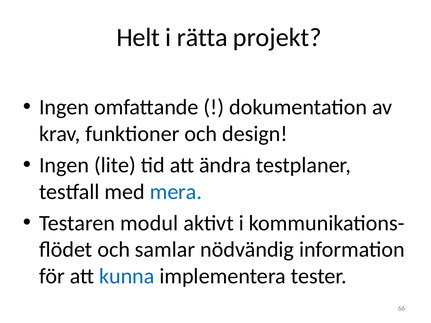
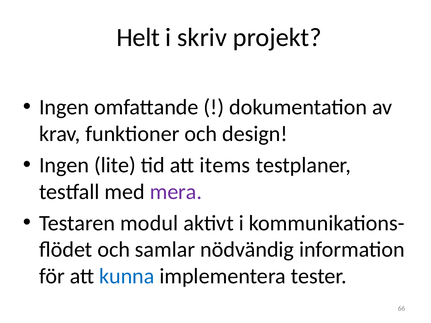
rätta: rätta -> skriv (202, 38)
ändra: ändra -> items (225, 165)
mera colour: blue -> purple (176, 192)
